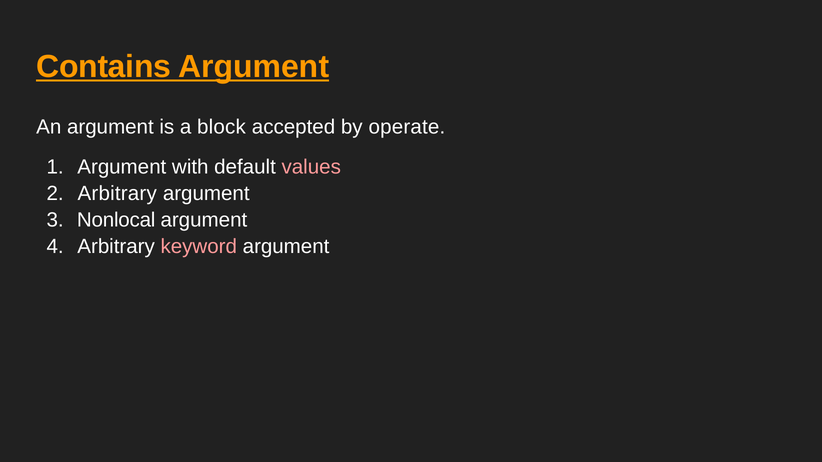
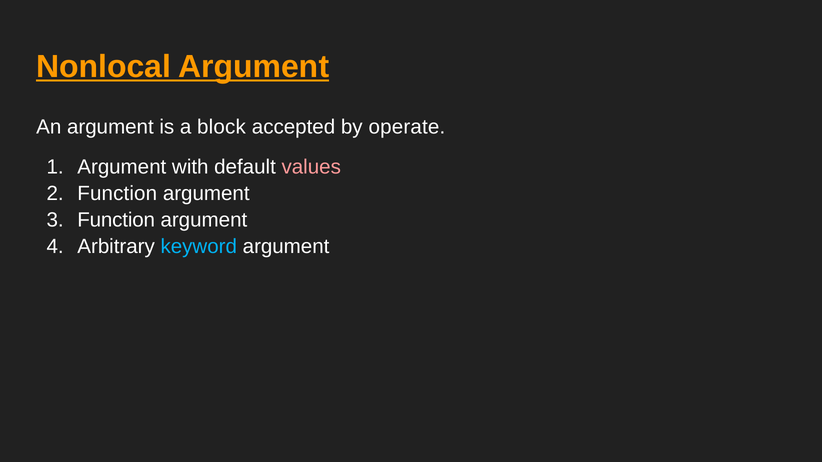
Contains: Contains -> Nonlocal (104, 67)
Arbitrary: Arbitrary -> Function (117, 194)
Nonlocal: Nonlocal -> Function (116, 220)
keyword colour: pink -> light blue (199, 247)
